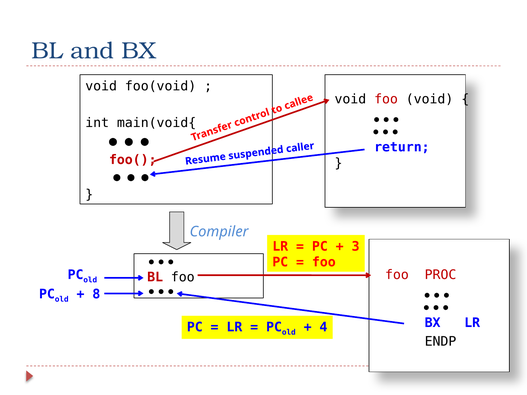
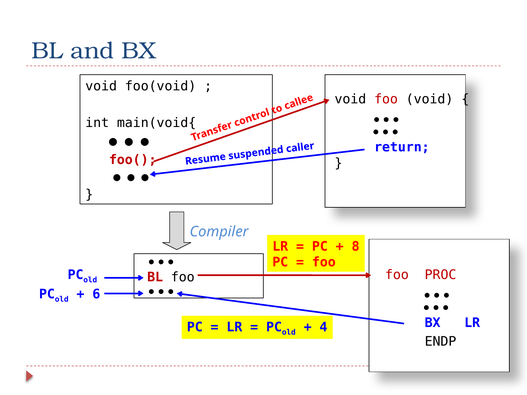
3: 3 -> 8 (356, 246)
8: 8 -> 6 (96, 294)
